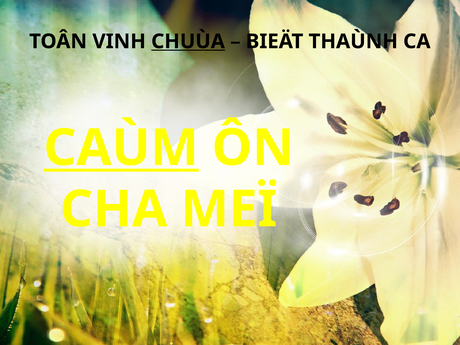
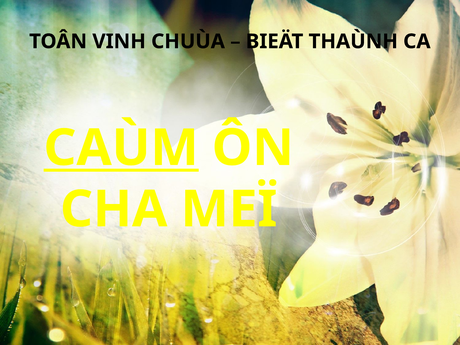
CHUÙA underline: present -> none (188, 41)
